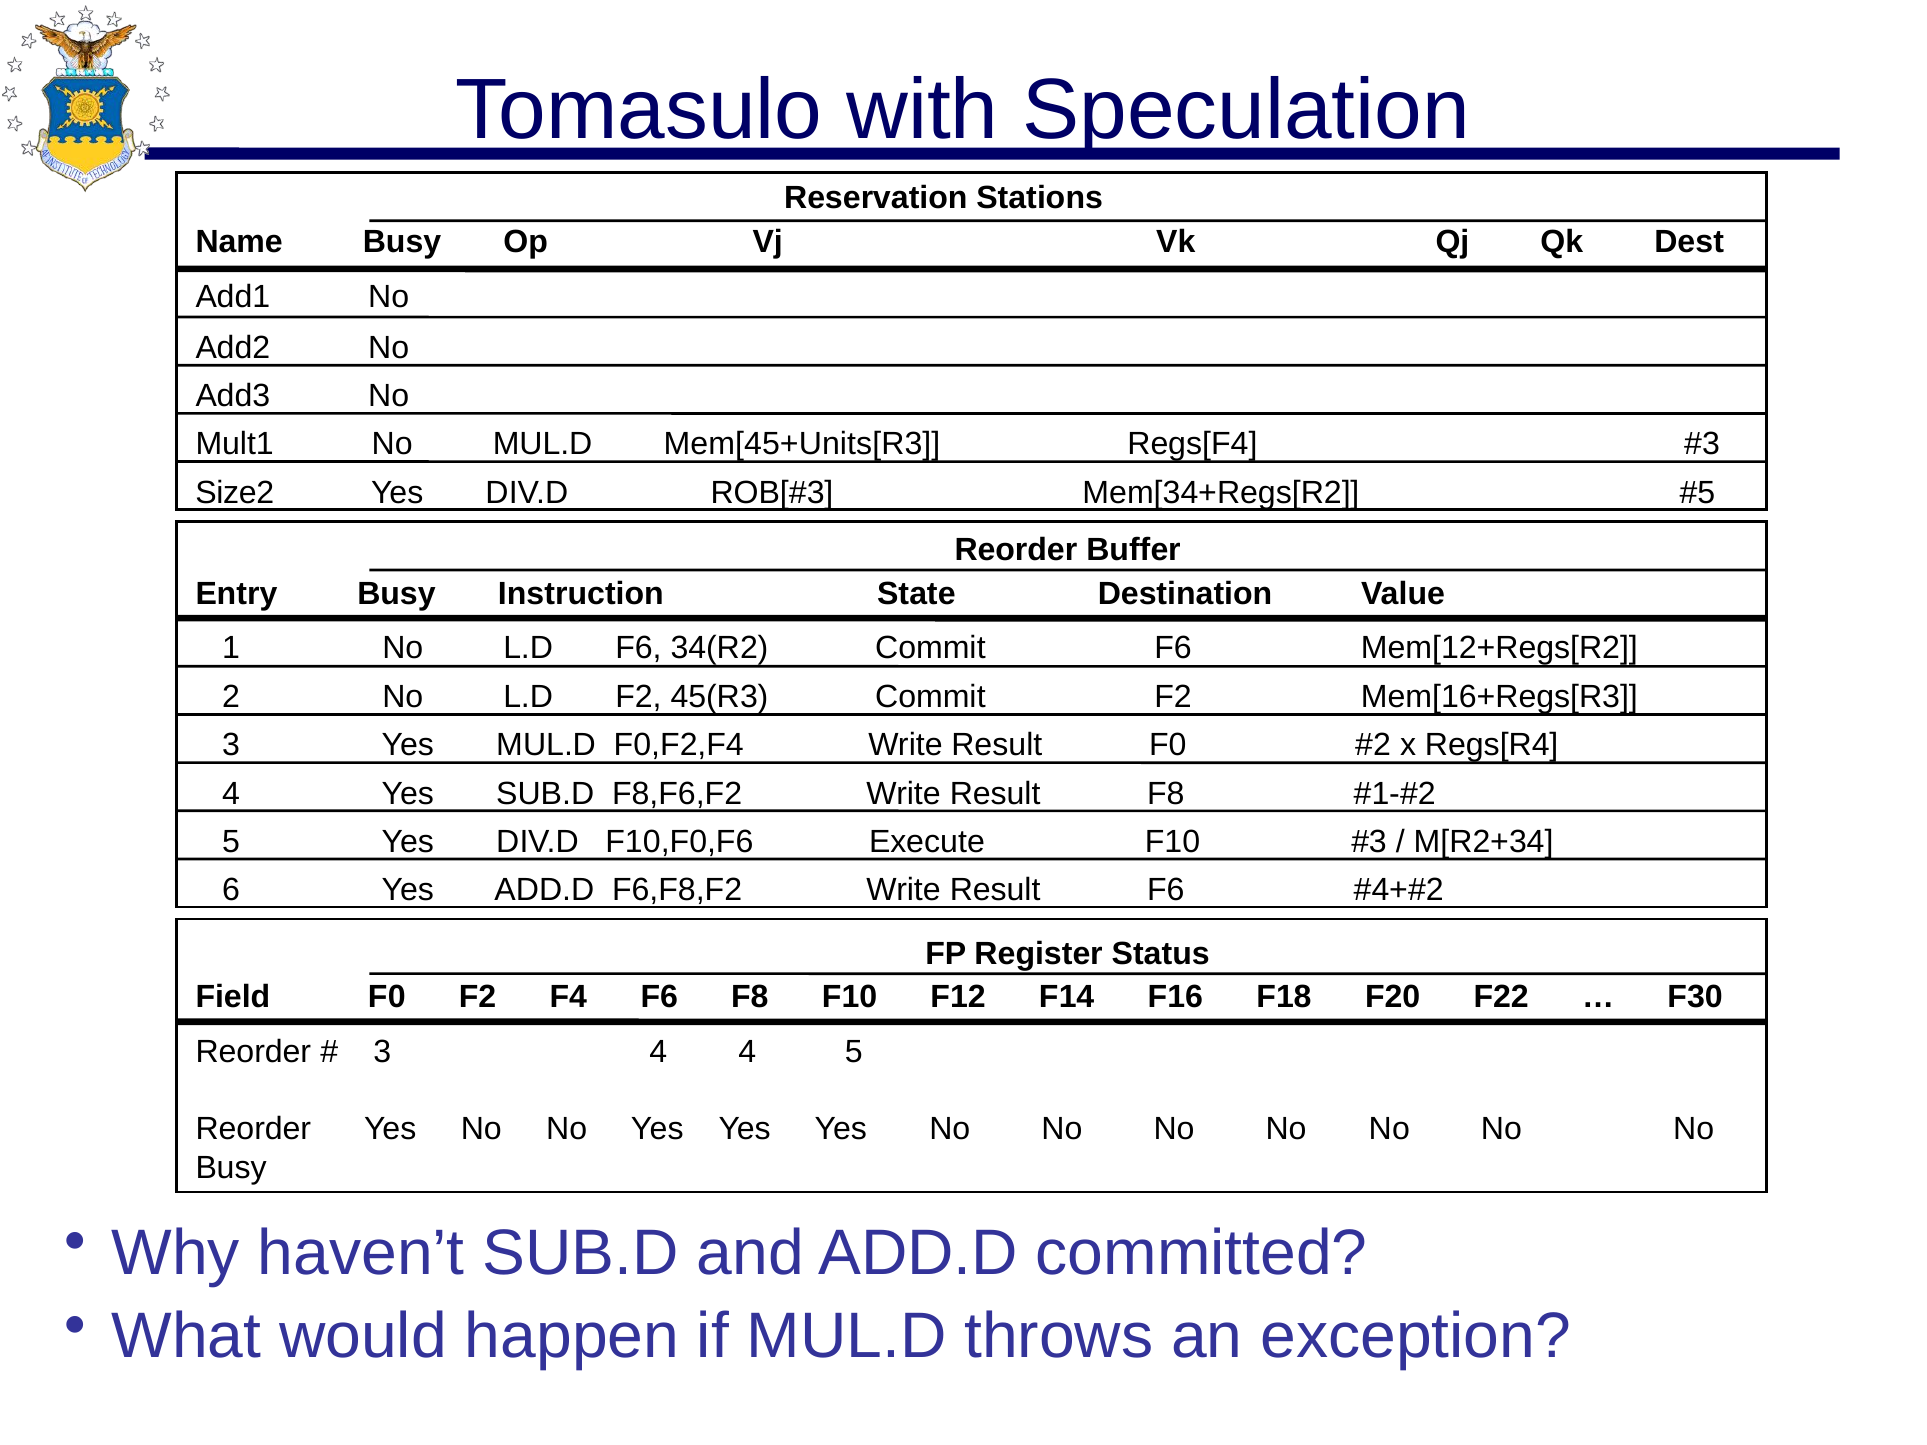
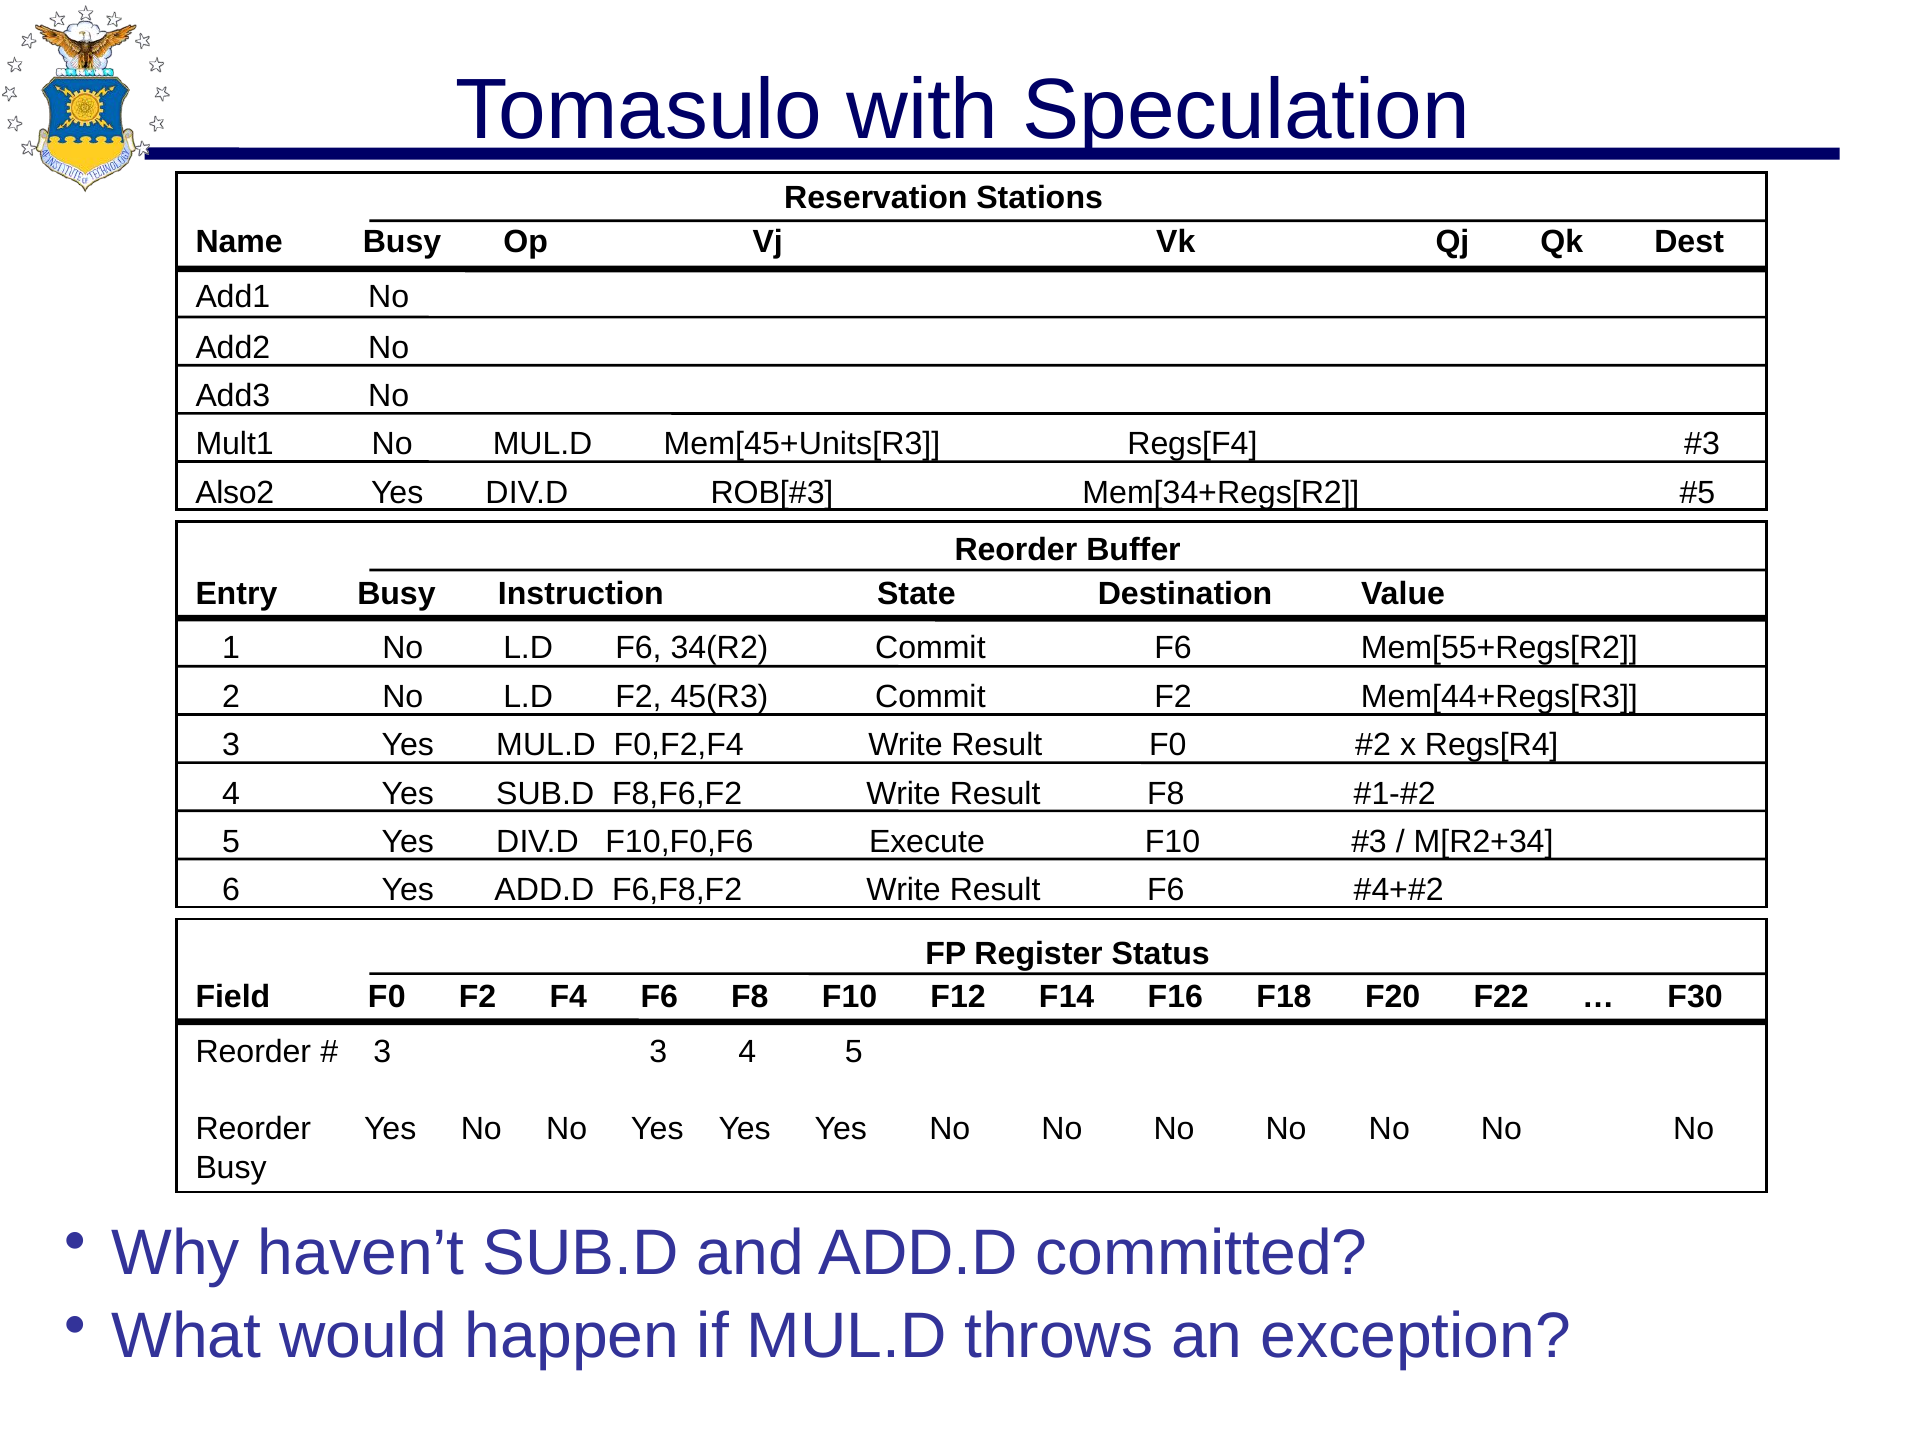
Size2: Size2 -> Also2 (235, 493)
Mem[12+Regs[R2: Mem[12+Regs[R2 -> Mem[55+Regs[R2 (1499, 648)
Mem[16+Regs[R3: Mem[16+Regs[R3 -> Mem[44+Regs[R3 (1499, 697)
3 4: 4 -> 3 (658, 1052)
